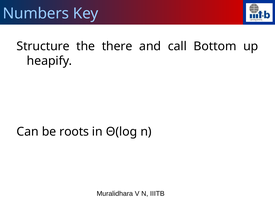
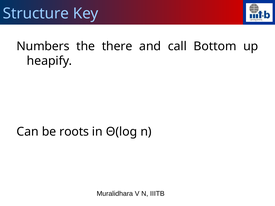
Numbers: Numbers -> Structure (36, 13)
Structure: Structure -> Numbers (43, 46)
